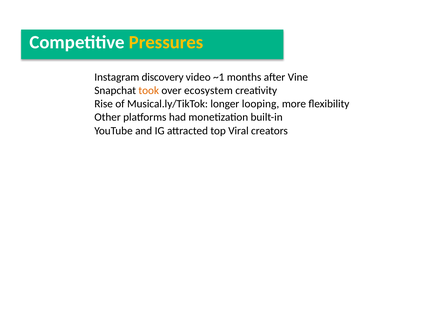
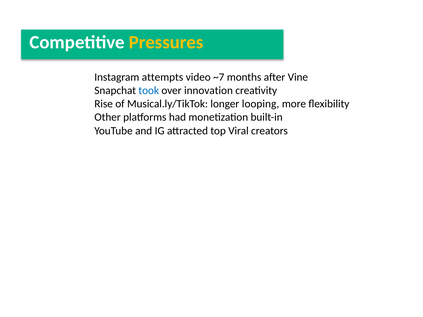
discovery: discovery -> attempts (163, 77)
~1: ~1 -> ~7 (219, 77)
took colour: orange -> blue (149, 91)
ecosystem: ecosystem -> innovation (208, 91)
